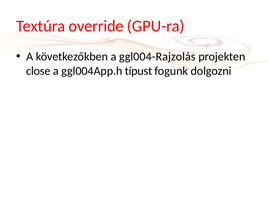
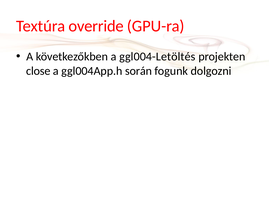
ggl004-Rajzolás: ggl004-Rajzolás -> ggl004-Letöltés (157, 56)
típust: típust -> során (139, 71)
